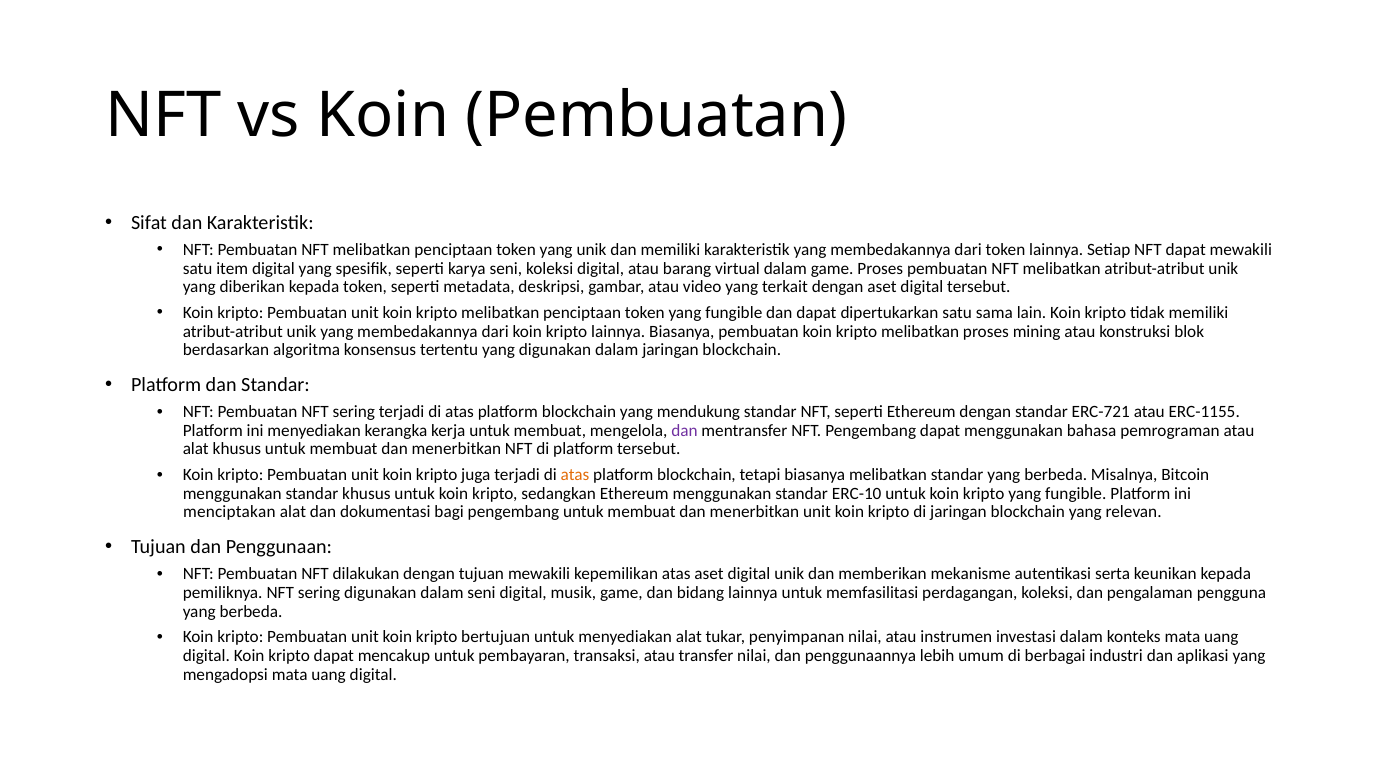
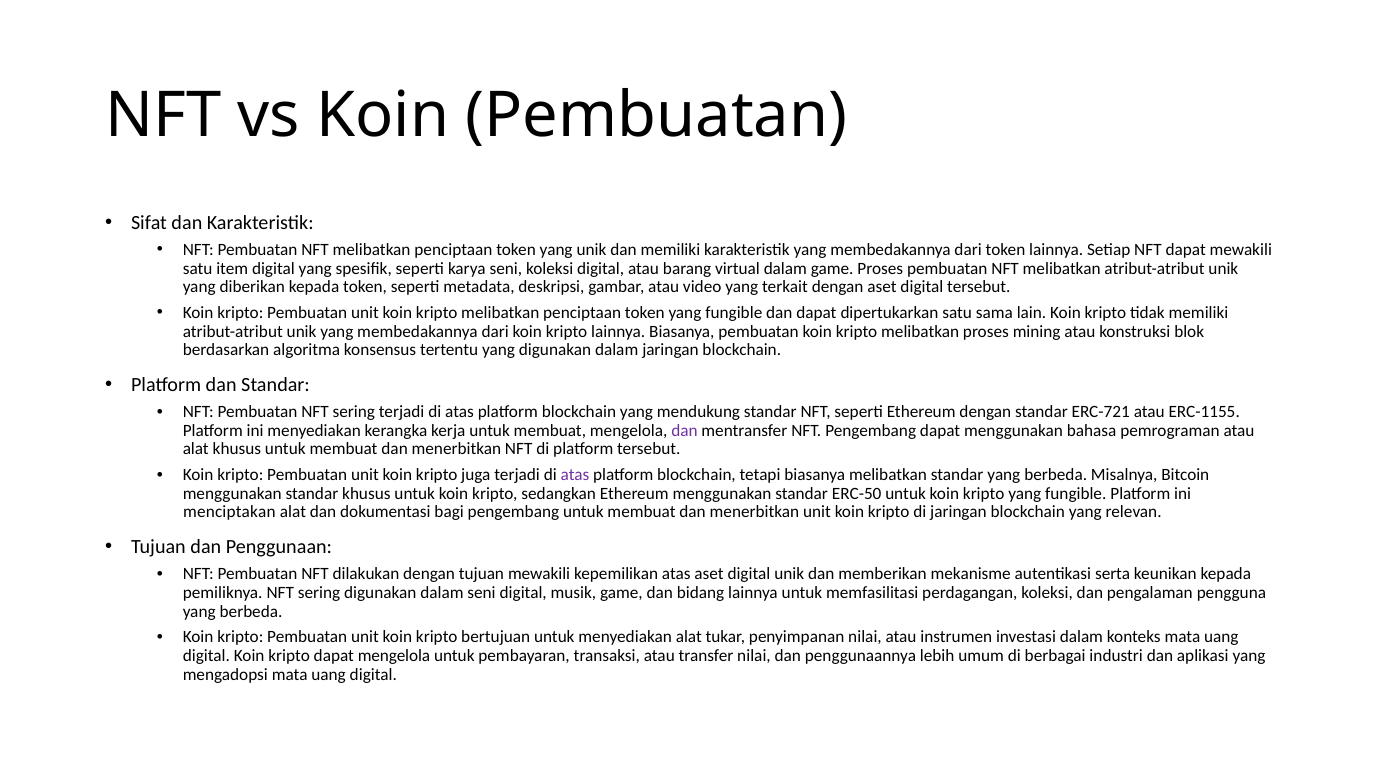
atas colour: orange -> purple (575, 475)
ERC-10: ERC-10 -> ERC-50 (857, 494)
dapat mencakup: mencakup -> mengelola (394, 656)
